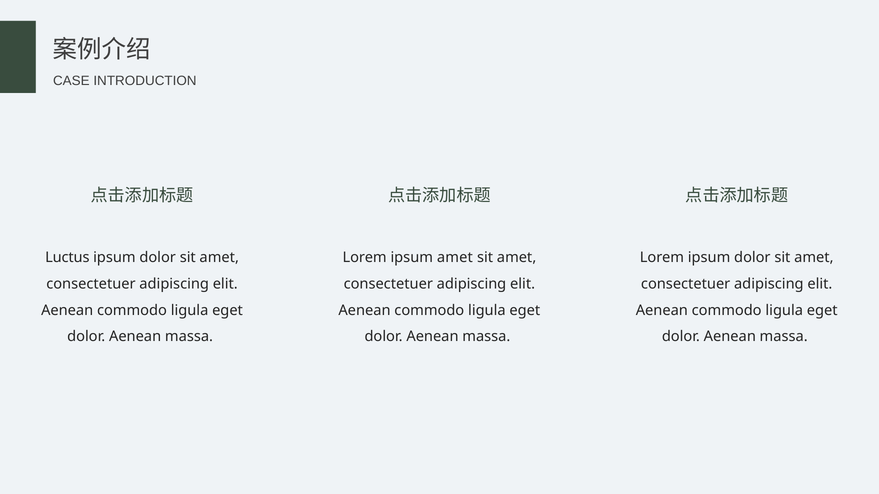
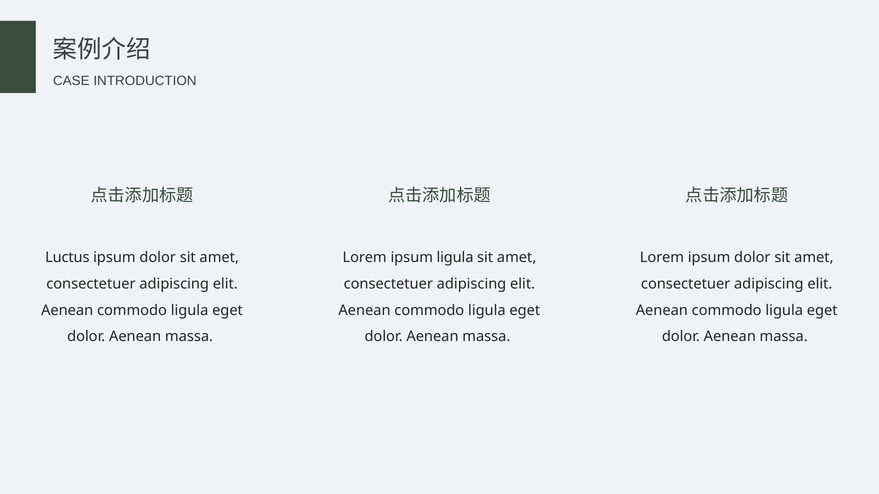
ipsum amet: amet -> ligula (455, 258)
